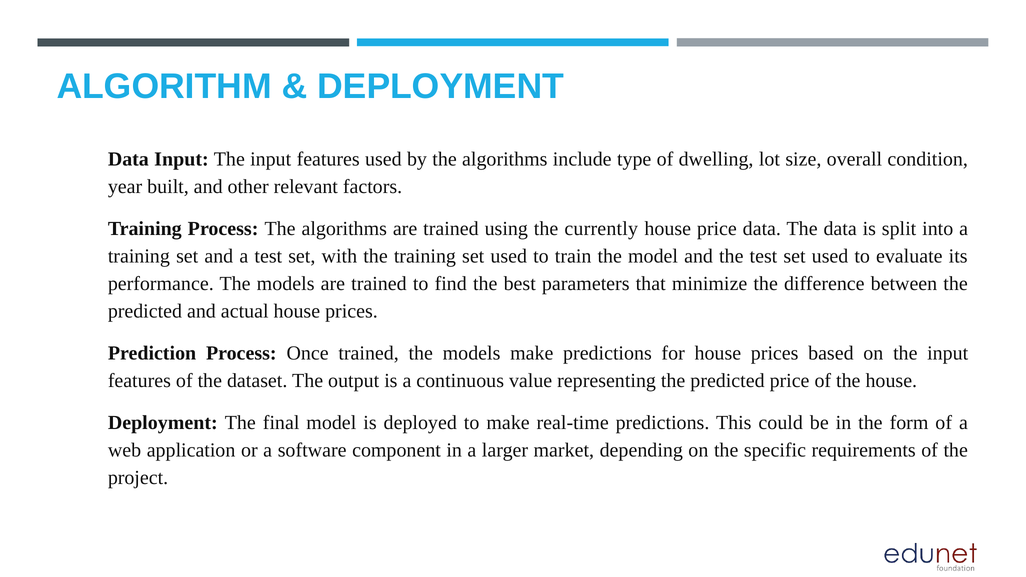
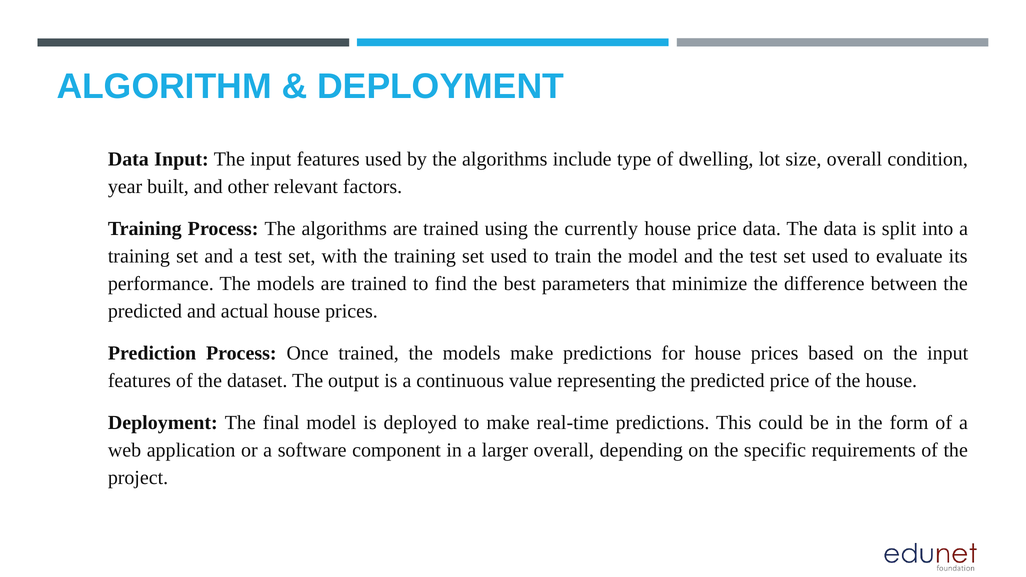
larger market: market -> overall (564, 450)
